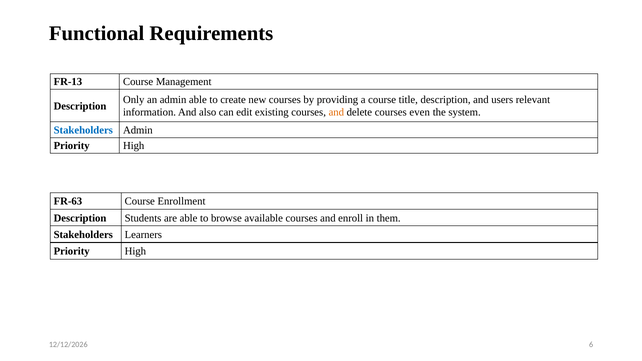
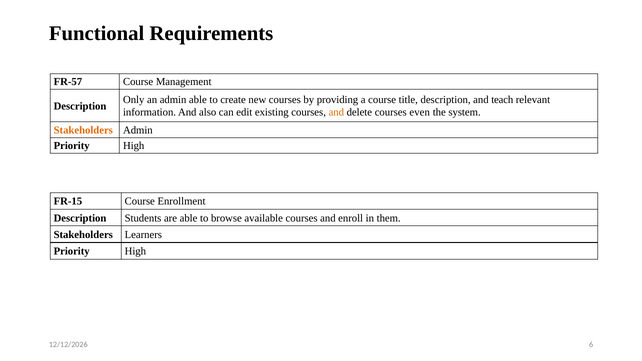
FR-13: FR-13 -> FR-57 (68, 82)
users: users -> teach (502, 100)
Stakeholders colour: blue -> orange (83, 130)
FR-63: FR-63 -> FR-15 (68, 201)
